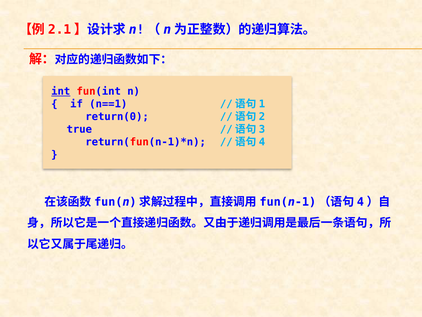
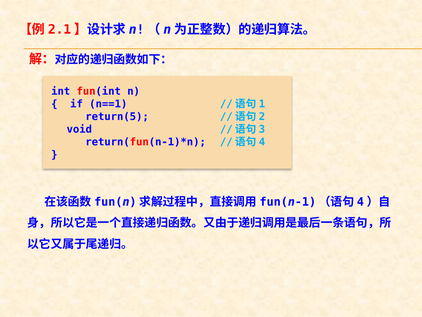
int underline: present -> none (61, 91)
return(0: return(0 -> return(5 (117, 117)
true: true -> void (79, 129)
